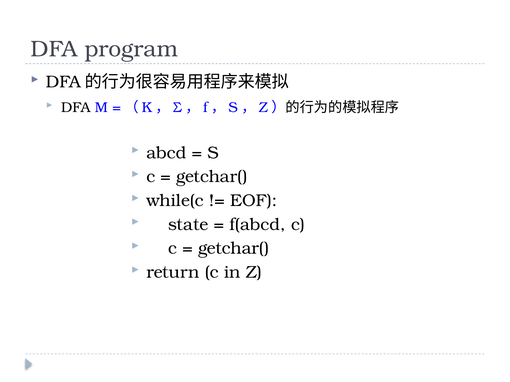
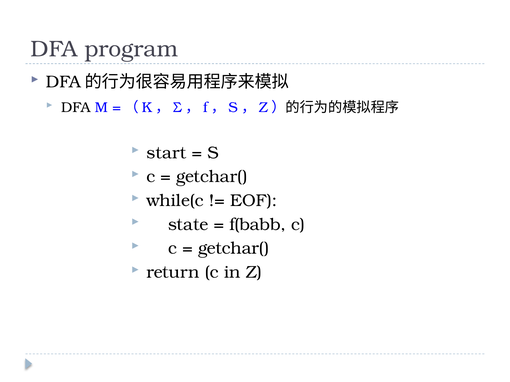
abcd: abcd -> start (166, 153)
f(abcd: f(abcd -> f(babb (258, 225)
